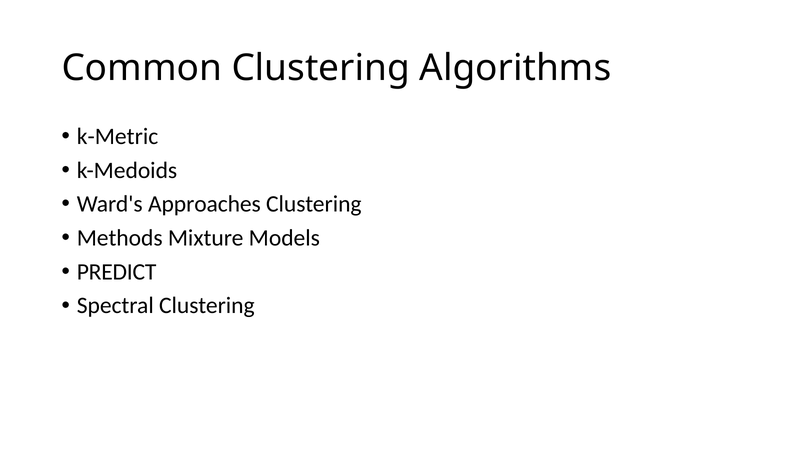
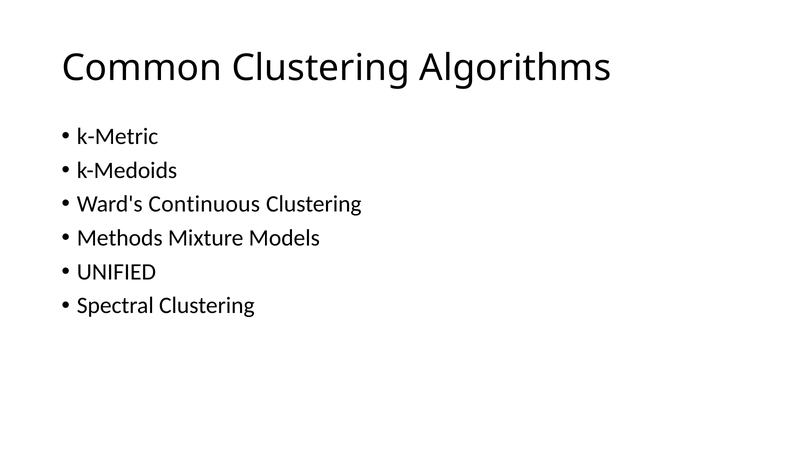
Approaches: Approaches -> Continuous (204, 204)
PREDICT: PREDICT -> UNIFIED (116, 272)
